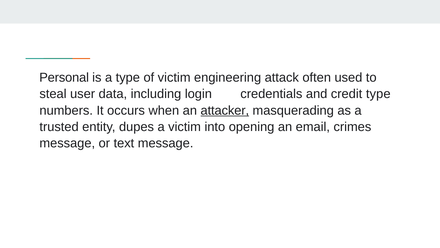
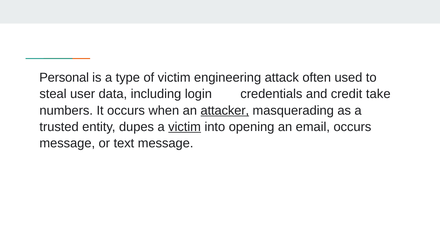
credit type: type -> take (378, 94)
victim underline: none -> present (185, 127)
email crimes: crimes -> occurs (352, 127)
